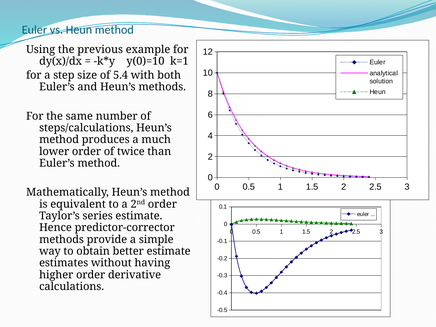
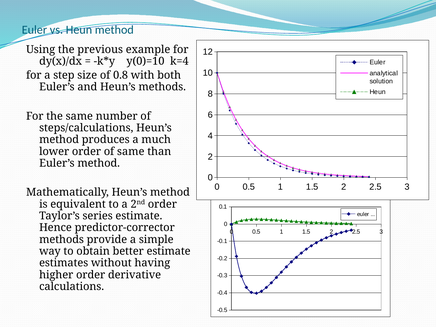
k=1: k=1 -> k=4 (179, 61)
5.4: 5.4 -> 0.8 (121, 75)
of twice: twice -> same (131, 151)
